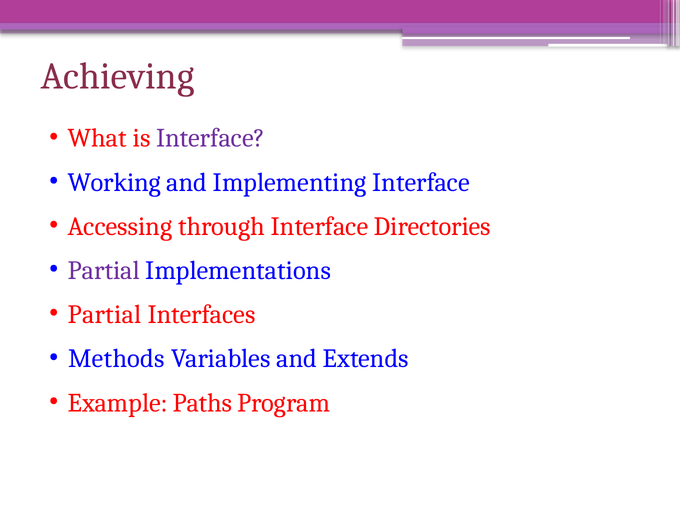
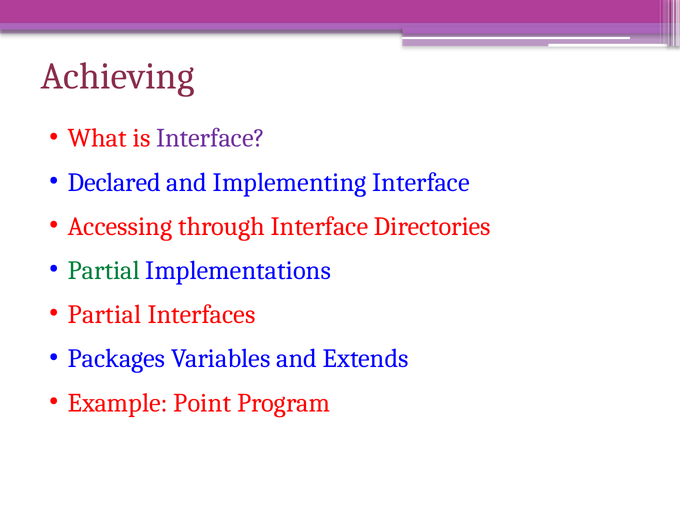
Working: Working -> Declared (114, 182)
Partial colour: purple -> green (104, 271)
Methods: Methods -> Packages (117, 359)
Paths: Paths -> Point (202, 403)
